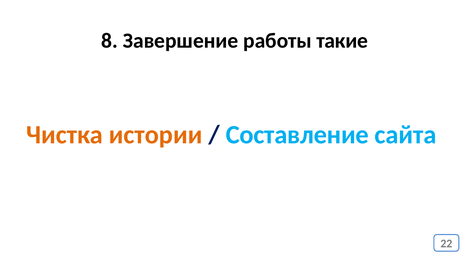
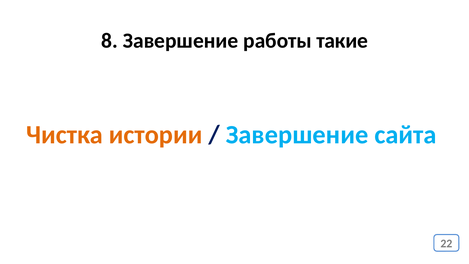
Cоставление: Cоставление -> Завершение (297, 135)
